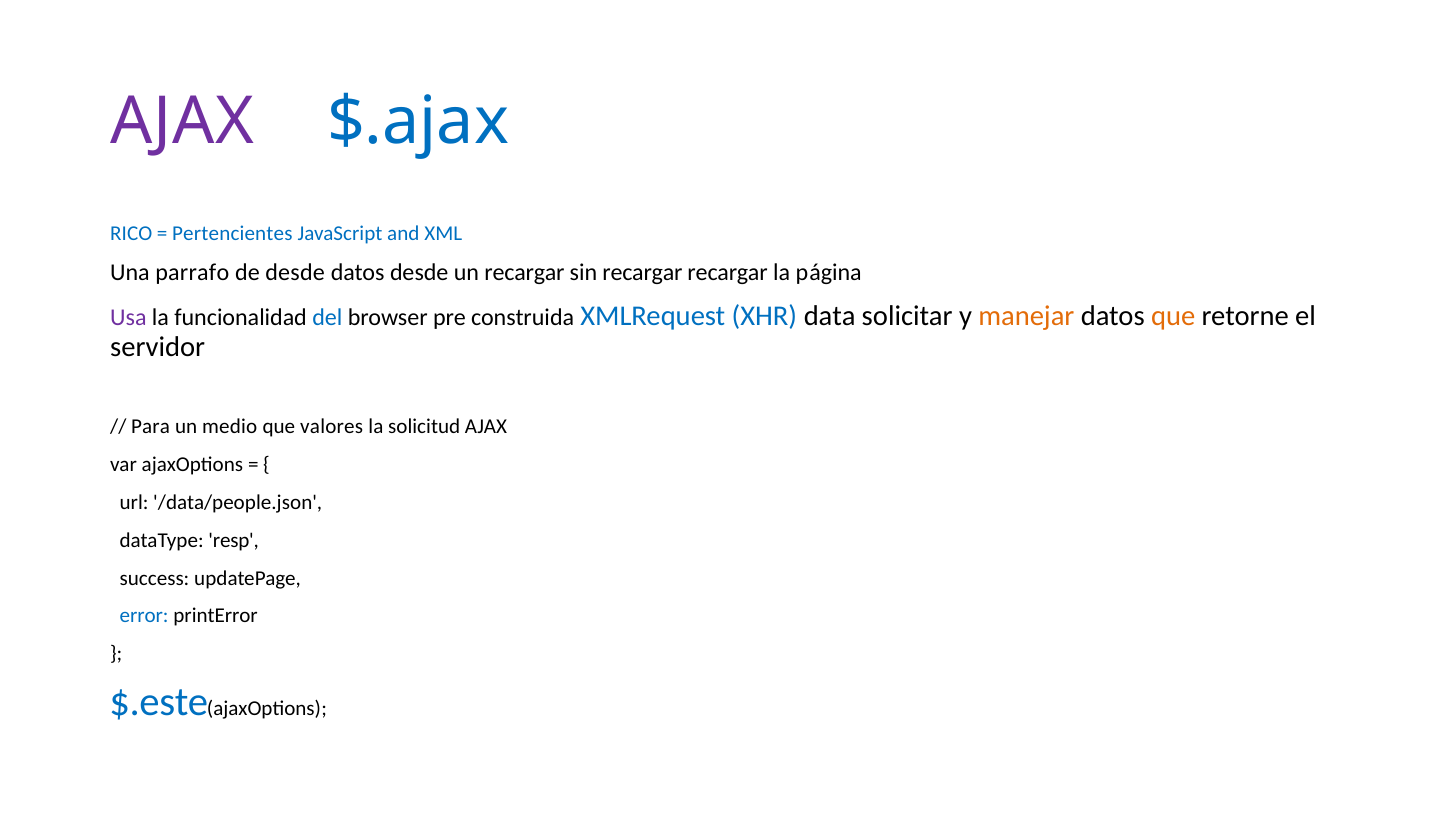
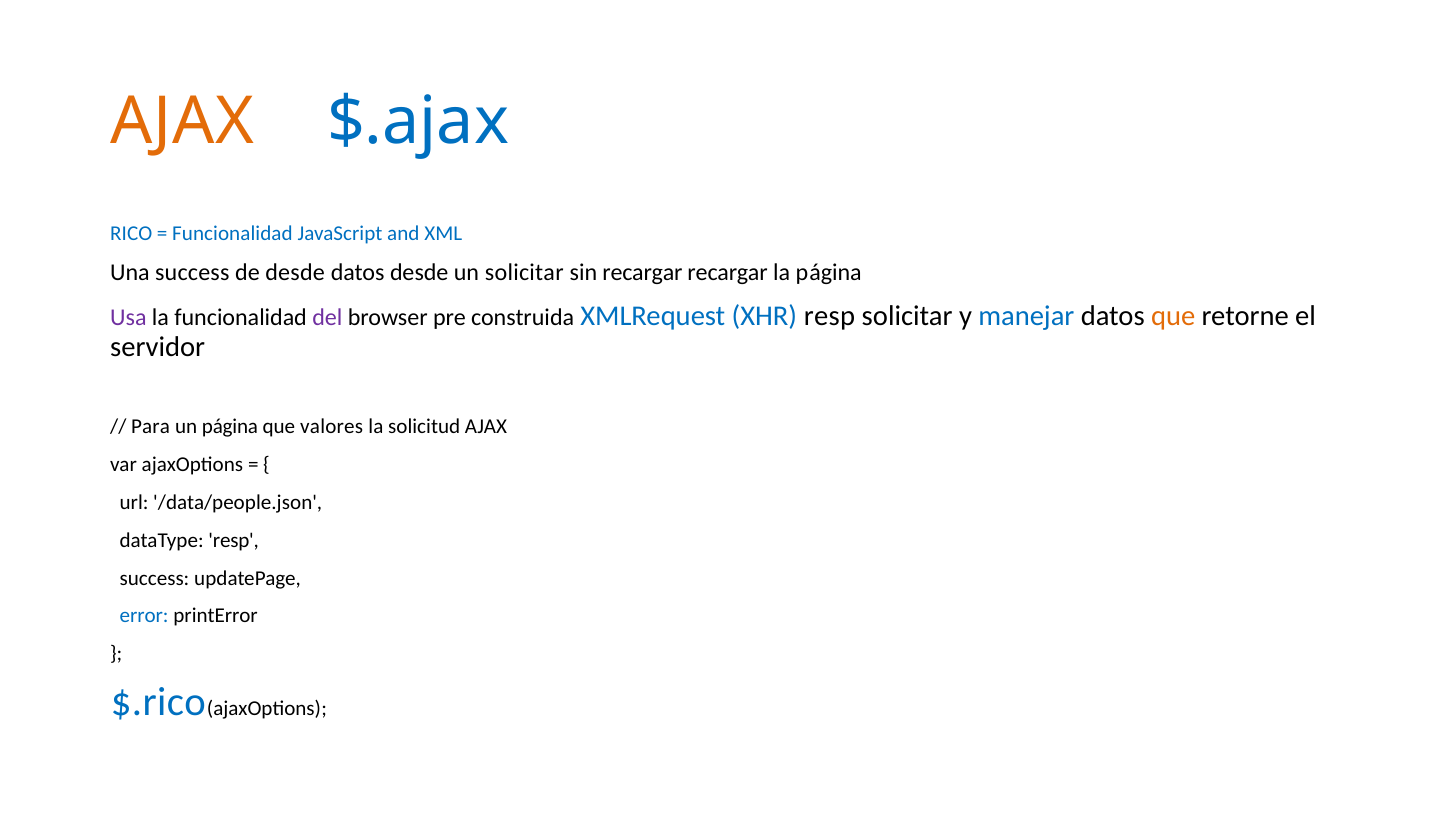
AJAX colour: purple -> orange (182, 121)
Pertencientes: Pertencientes -> Funcionalidad (232, 233)
Una parrafo: parrafo -> success (192, 273)
un recargar: recargar -> solicitar (524, 273)
del colour: blue -> purple (327, 318)
XHR data: data -> resp (829, 316)
manejar colour: orange -> blue (1026, 316)
un medio: medio -> página (230, 427)
$.este: $.este -> $.rico (158, 702)
